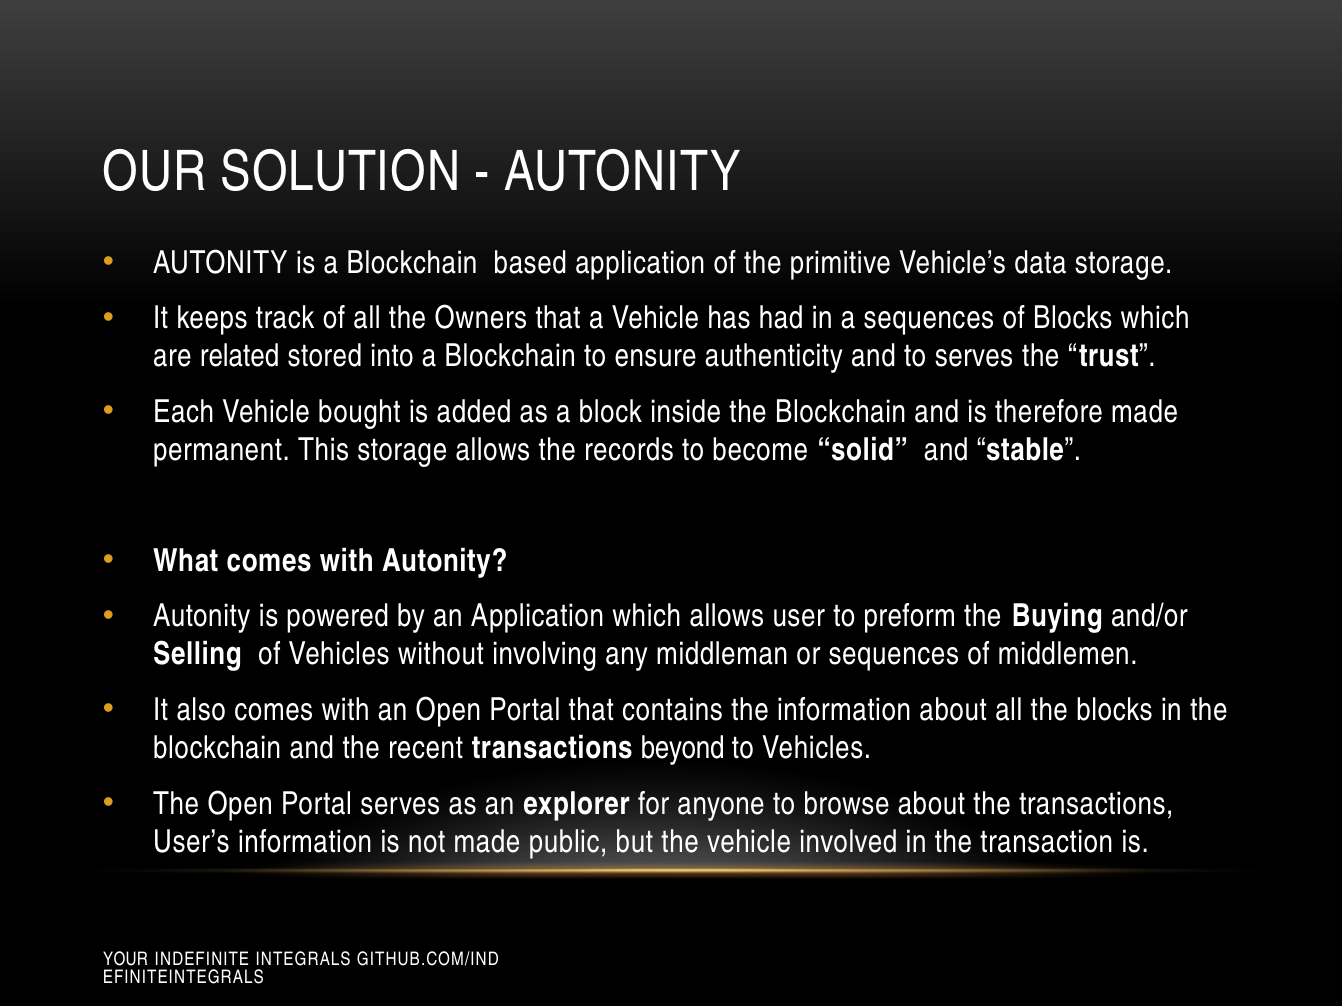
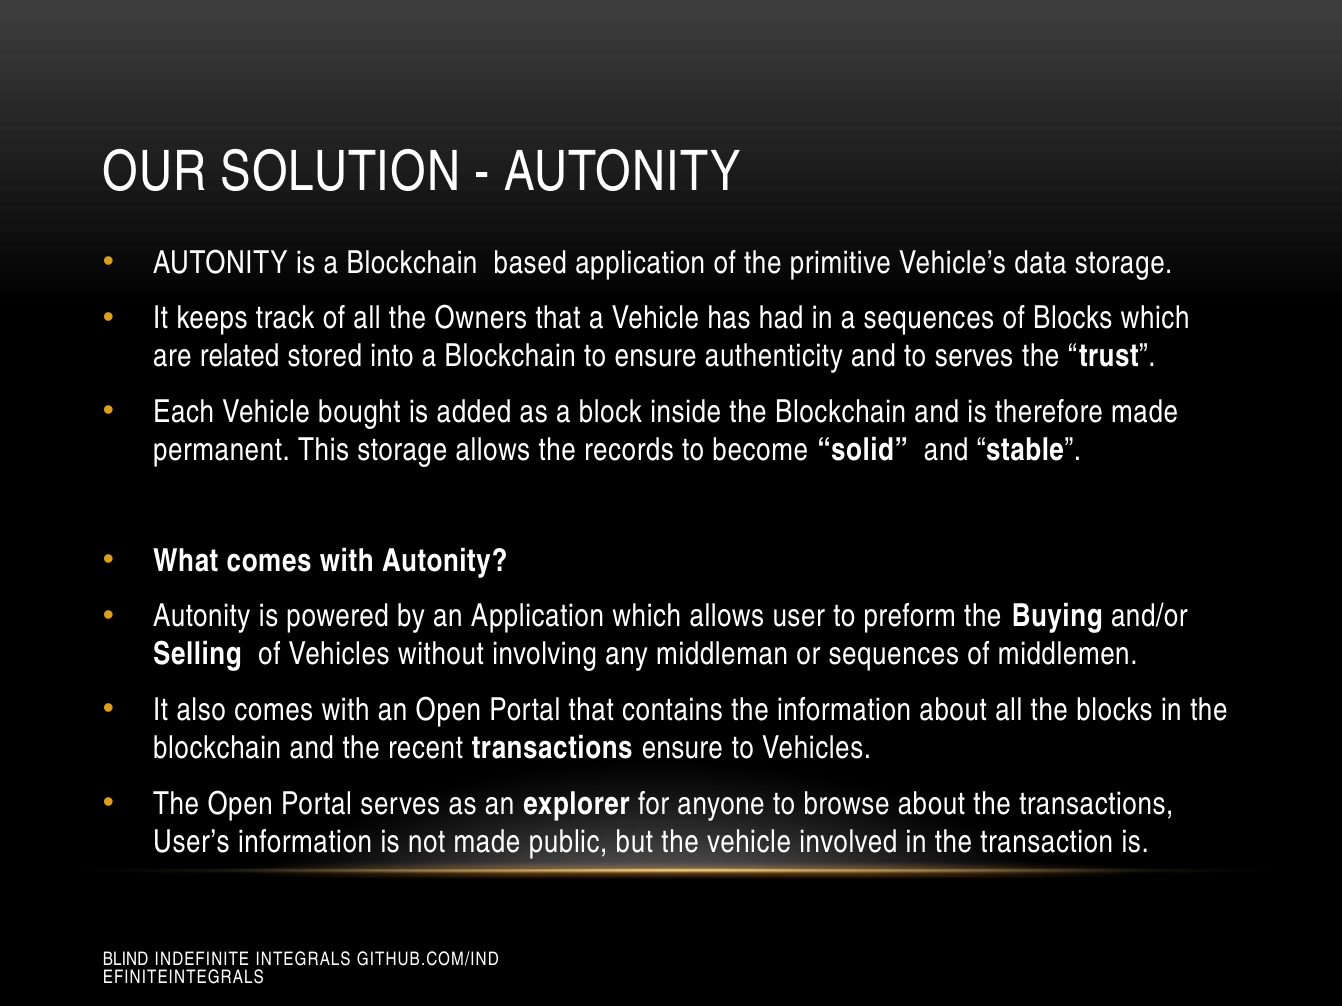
transactions beyond: beyond -> ensure (682, 748)
YOUR: YOUR -> BLIND (126, 960)
